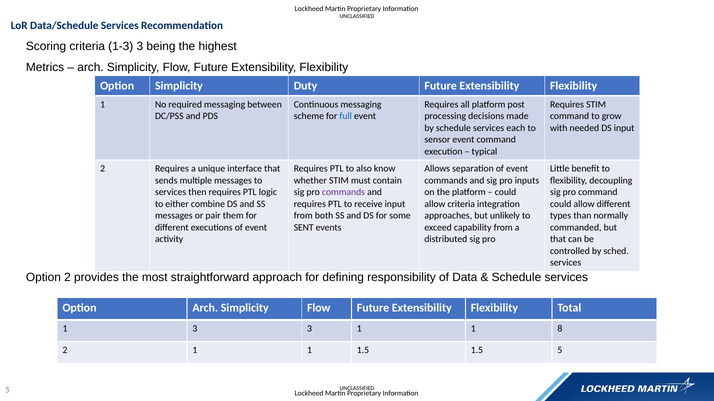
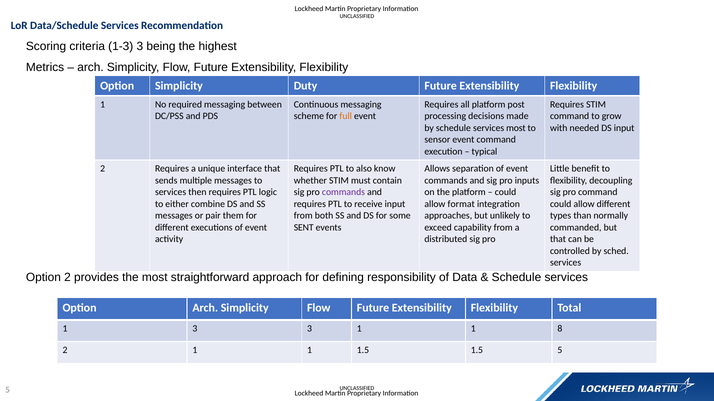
full colour: blue -> orange (346, 116)
services each: each -> most (516, 128)
allow criteria: criteria -> format (461, 204)
